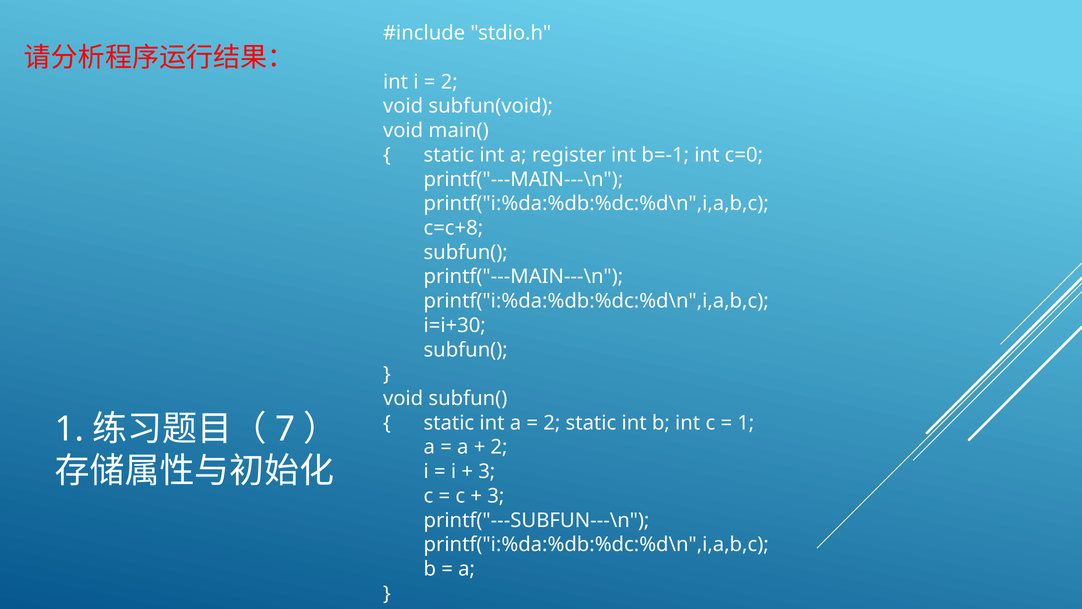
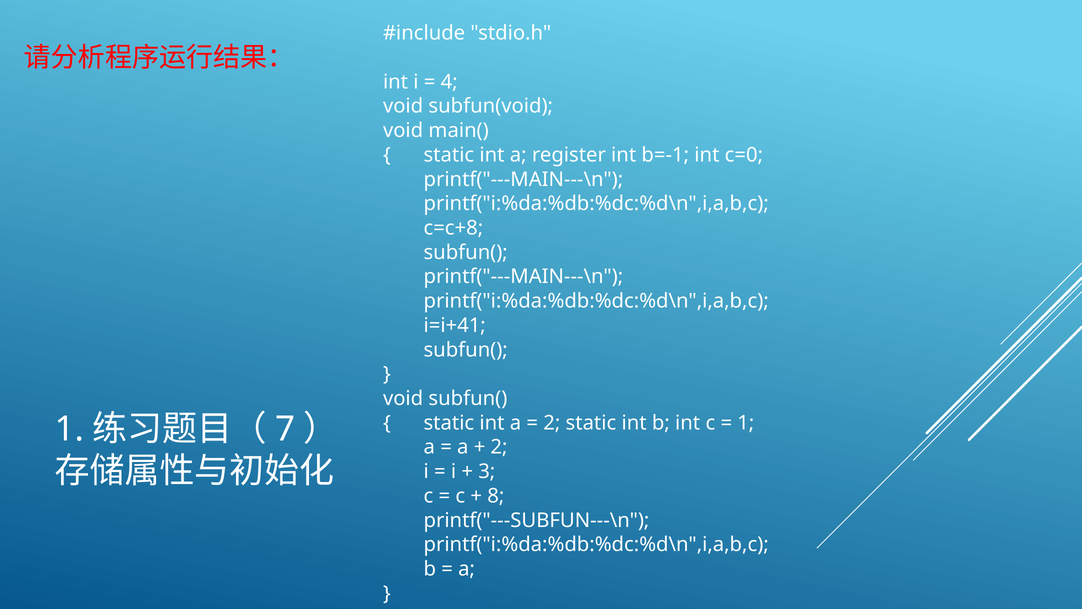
2: 2 -> 4 (449, 82)
i=i+30: i=i+30 -> i=i+41 (455, 325)
3: 3 -> 8 (496, 496)
